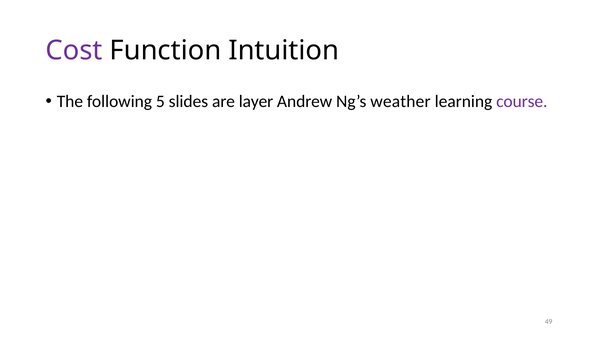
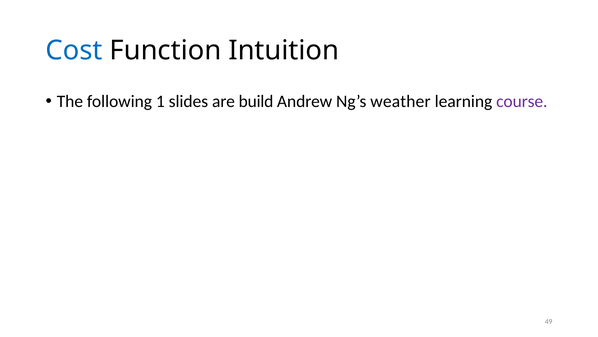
Cost colour: purple -> blue (74, 50)
5: 5 -> 1 (160, 101)
layer: layer -> build (256, 101)
